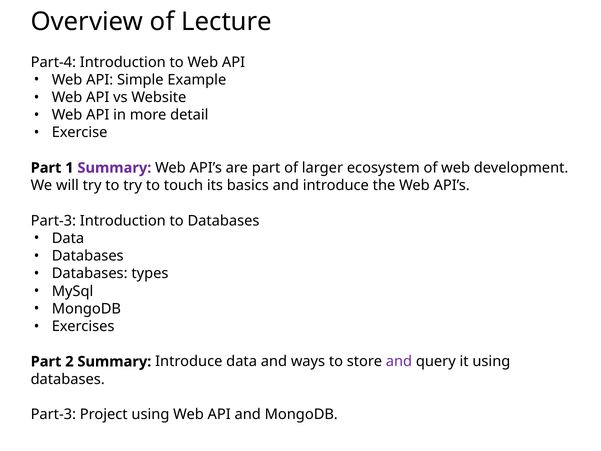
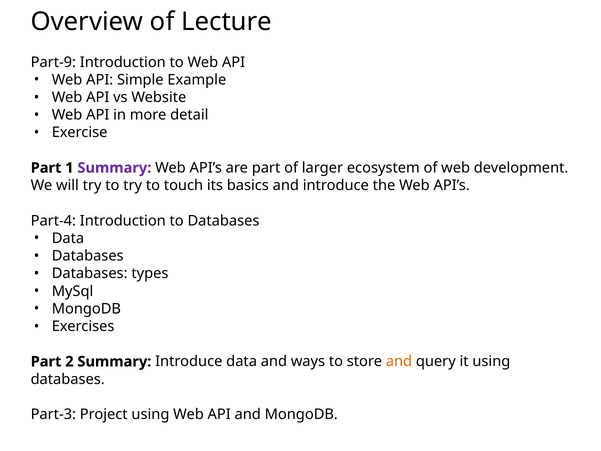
Part-4: Part-4 -> Part-9 (53, 62)
Part-3: Part-3 -> Part-4 (53, 221)
and colour: purple -> orange (399, 361)
